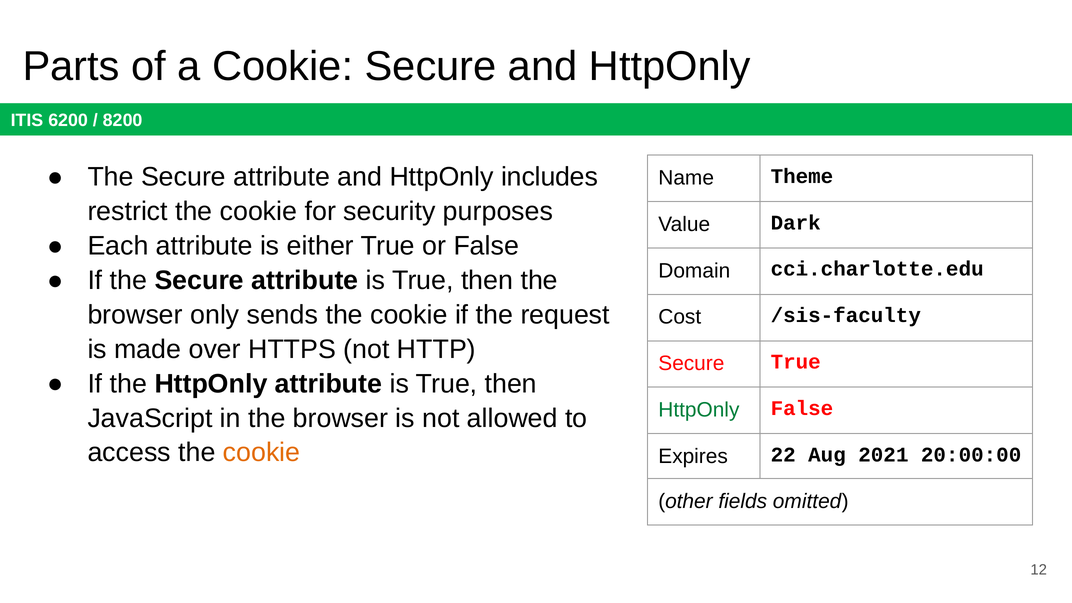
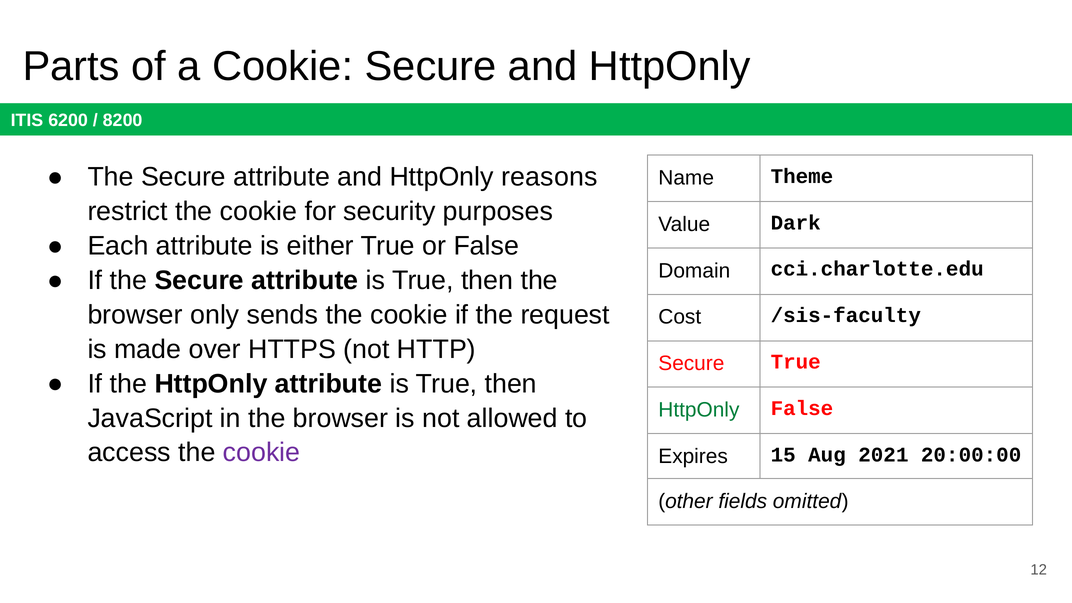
includes: includes -> reasons (549, 177)
cookie colour: orange -> purple (262, 453)
22: 22 -> 15 (783, 455)
